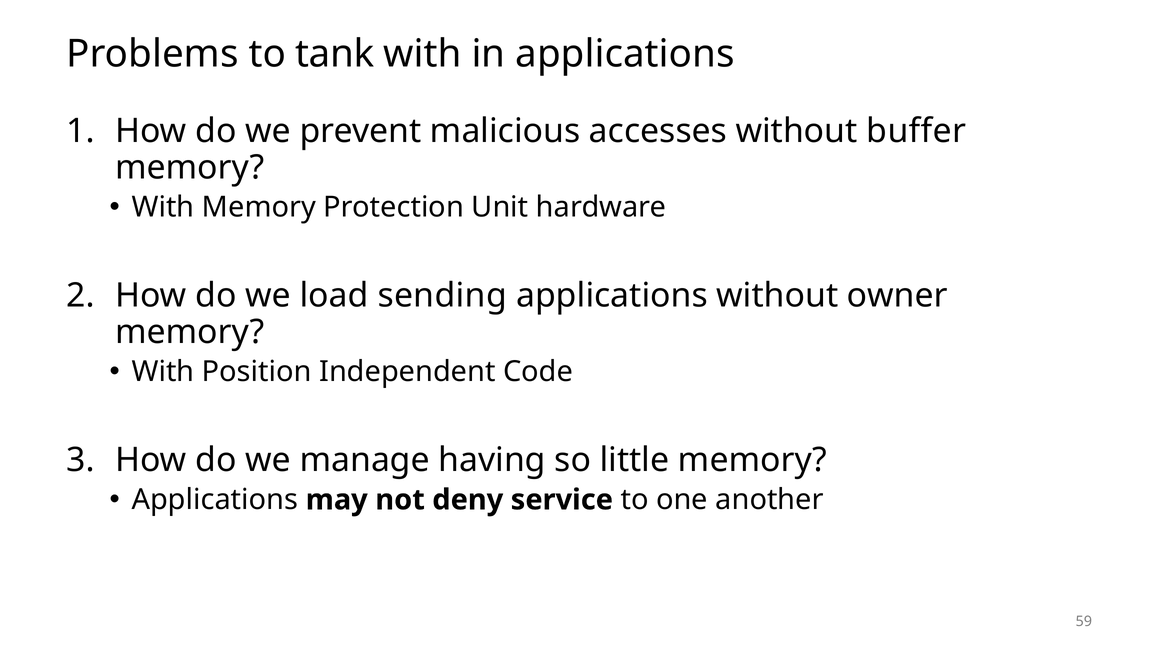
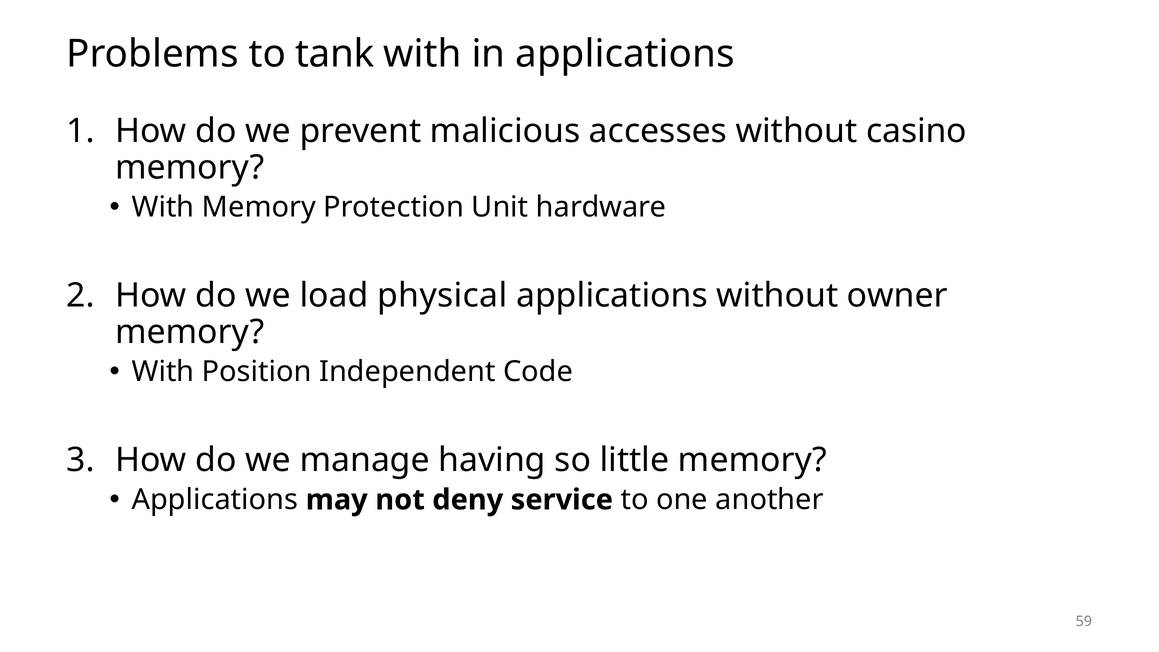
buffer: buffer -> casino (916, 131)
sending: sending -> physical (442, 295)
